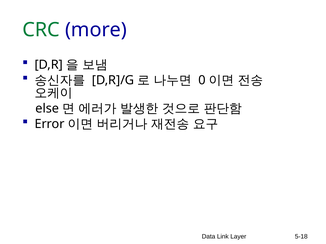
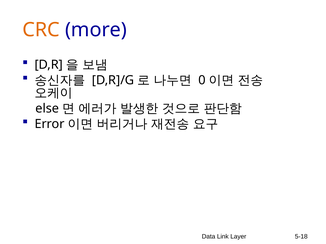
CRC colour: green -> orange (41, 30)
